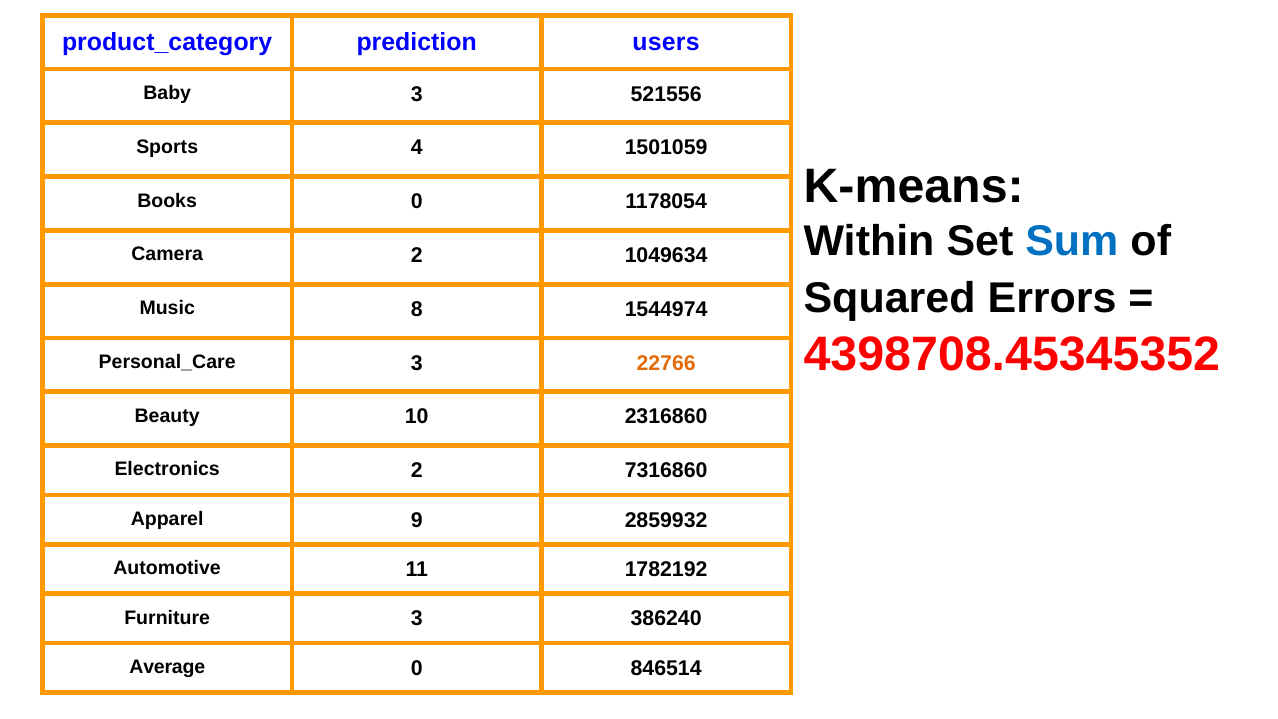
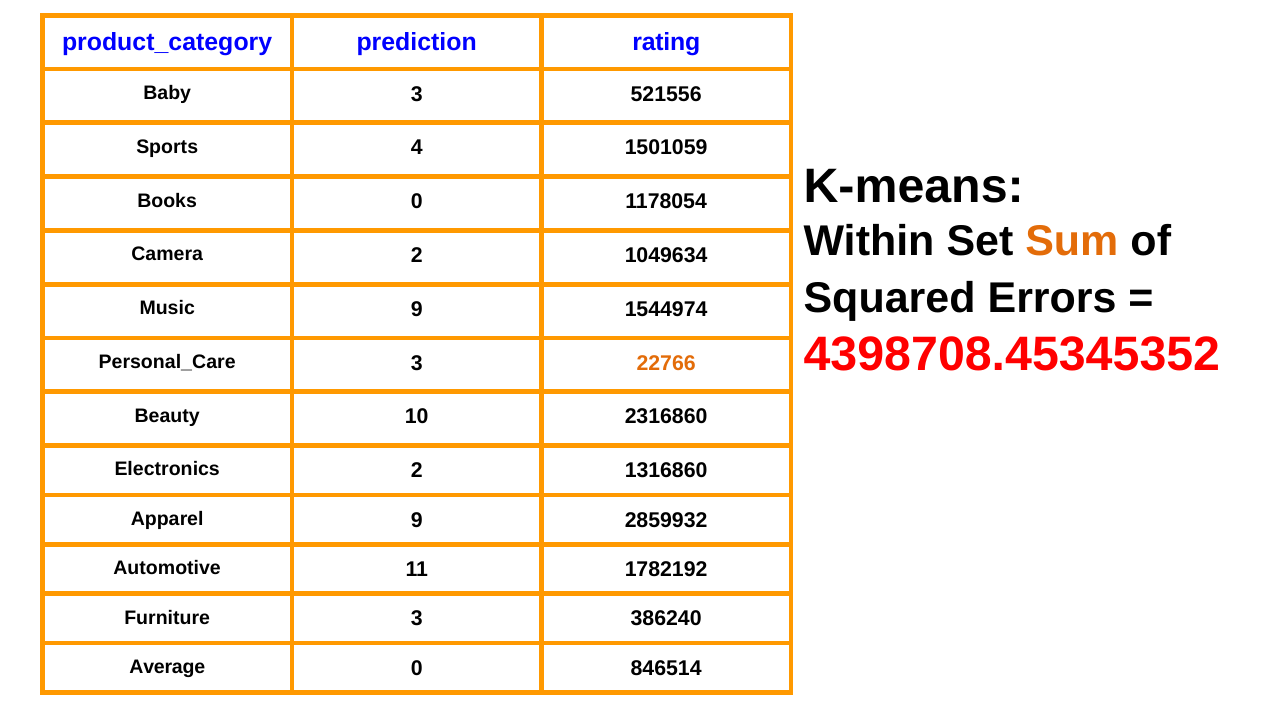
users: users -> rating (666, 43)
Sum colour: blue -> orange (1072, 241)
Music 8: 8 -> 9 (417, 309)
7316860: 7316860 -> 1316860 (666, 471)
